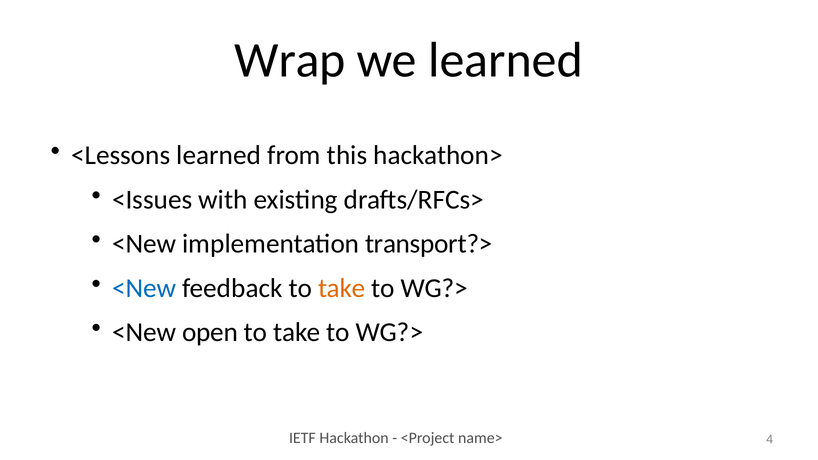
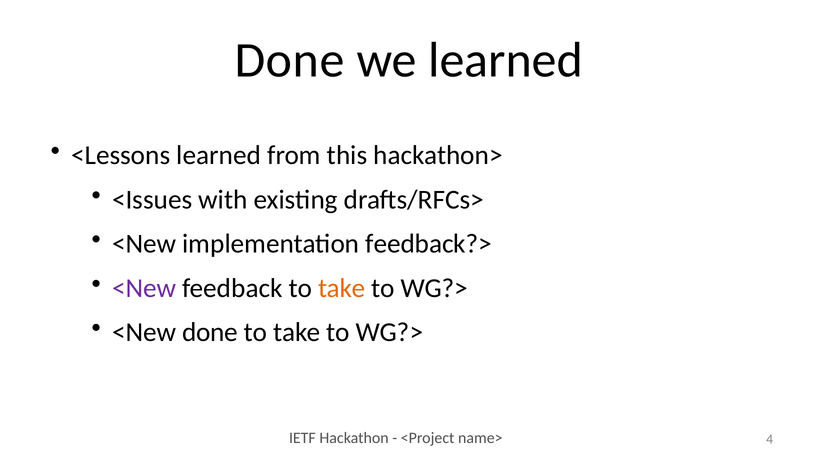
Wrap: Wrap -> Done (290, 60)
transport?>: transport?> -> feedback?> (429, 244)
<New colour: blue -> purple (144, 288)
<New open: open -> done (210, 332)
